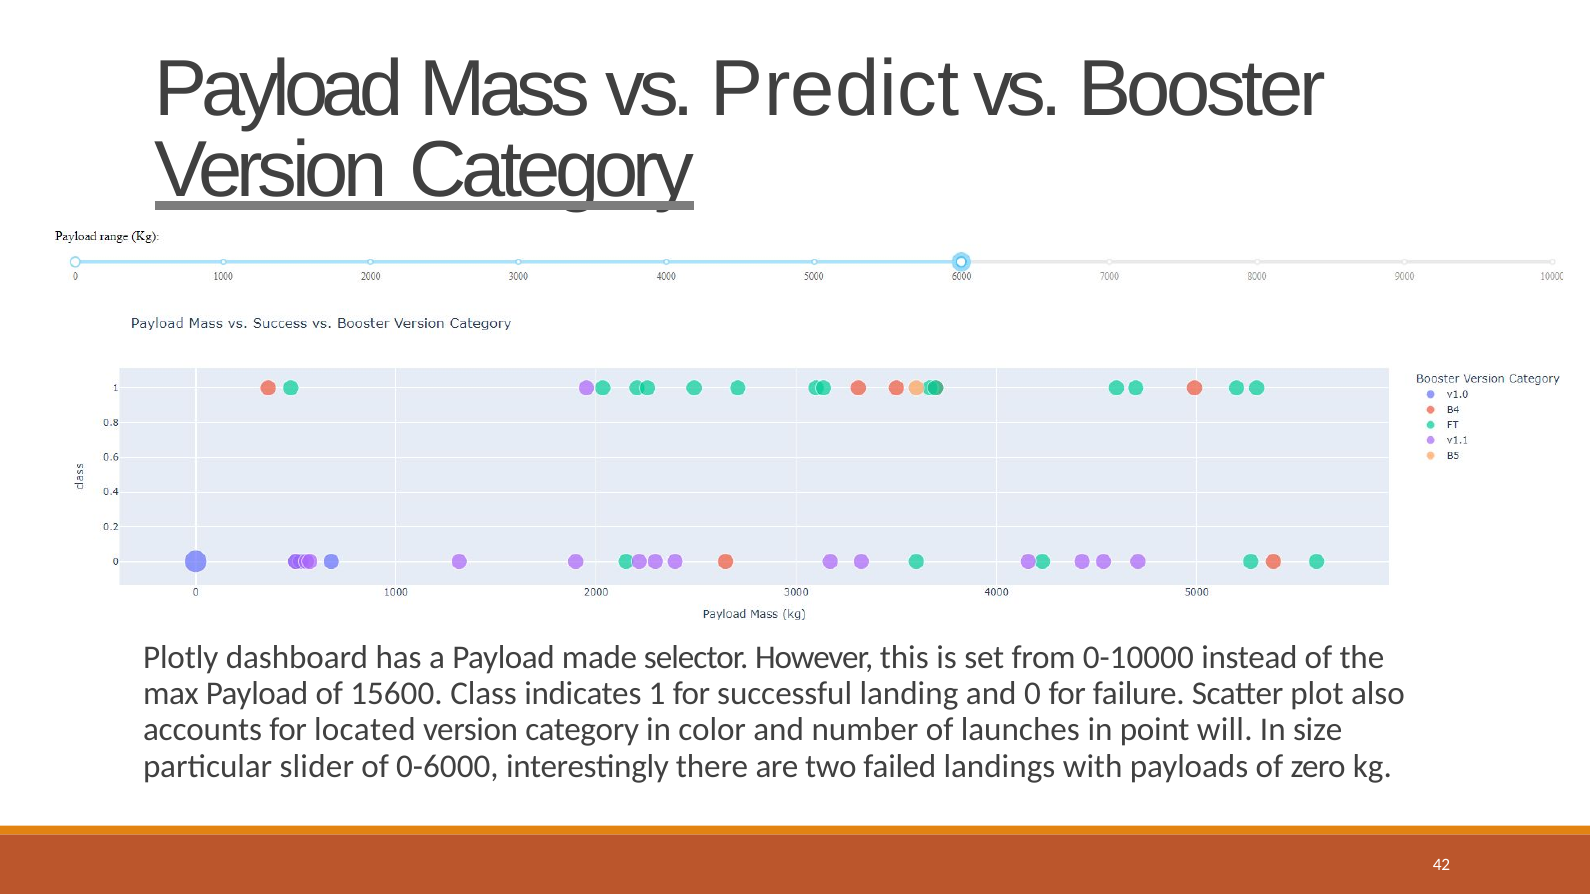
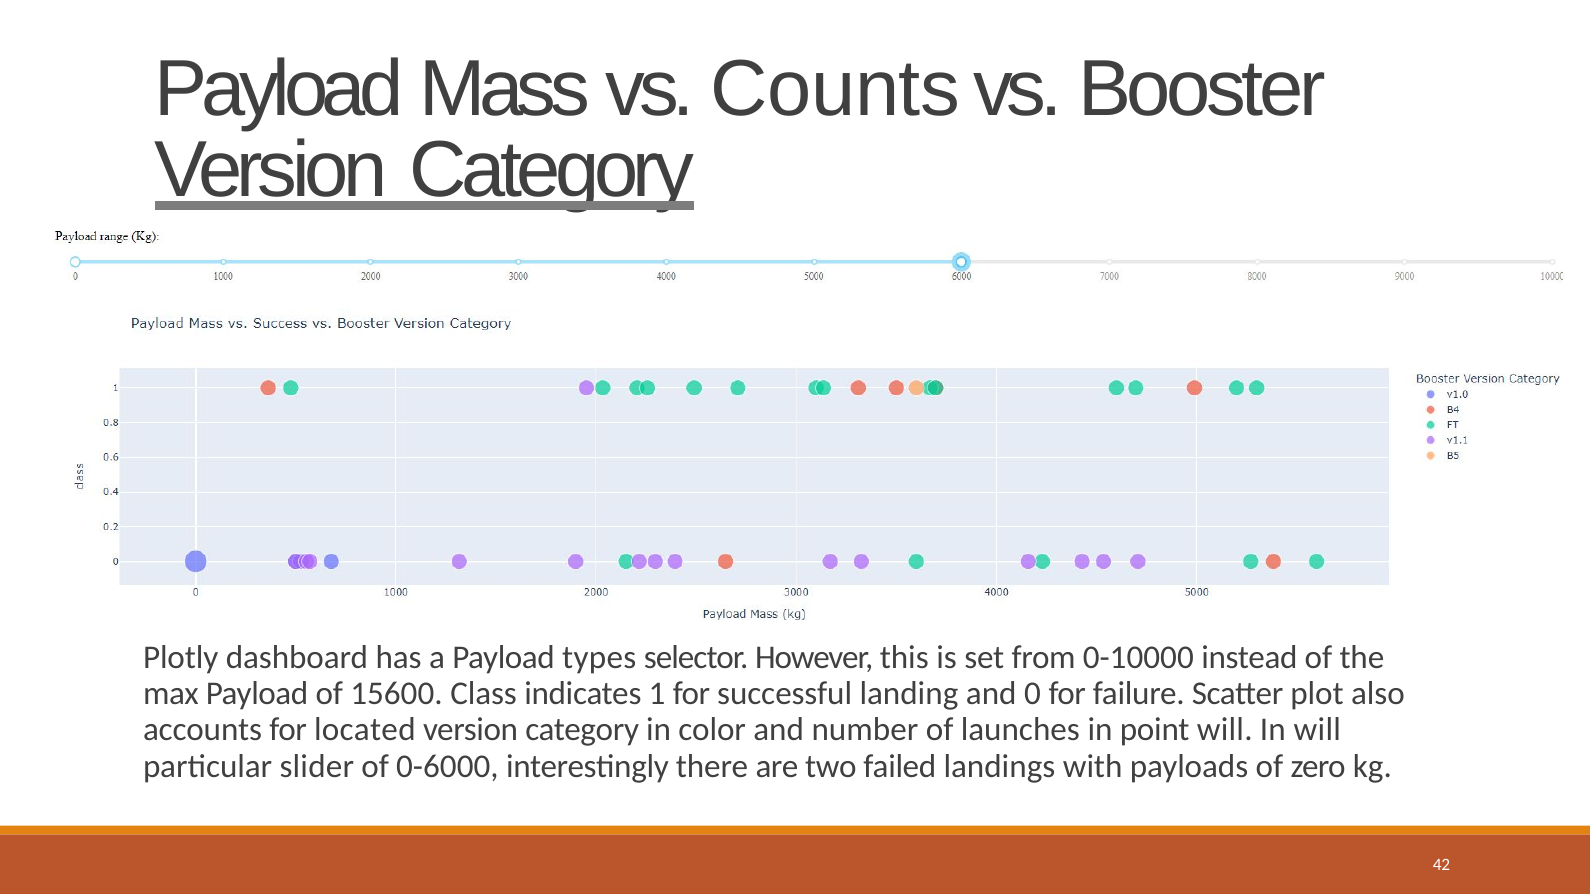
Predict: Predict -> Counts (835, 89)
made: made -> types (599, 658)
In size: size -> will (1317, 730)
